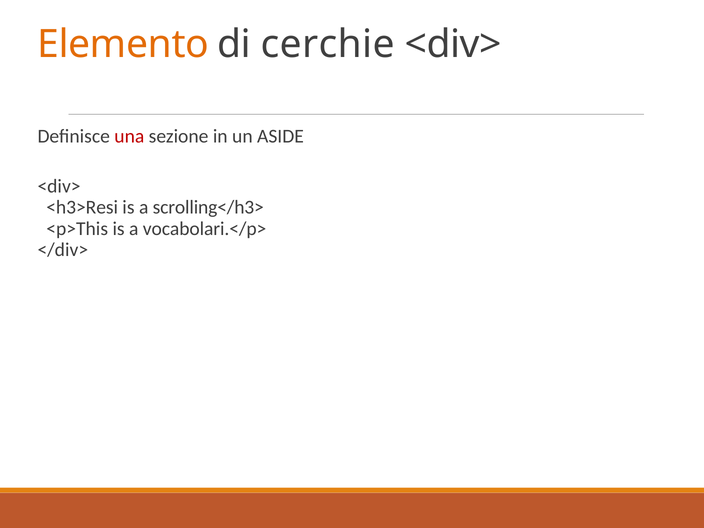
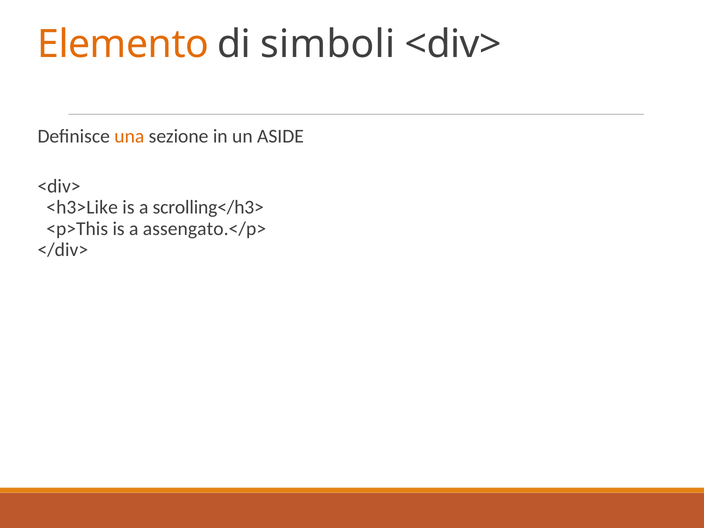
cerchie: cerchie -> simboli (328, 45)
una colour: red -> orange (129, 136)
<h3>Resi: <h3>Resi -> <h3>Like (82, 208)
vocabolari.</p>: vocabolari.</p> -> assengato.</p> (205, 229)
